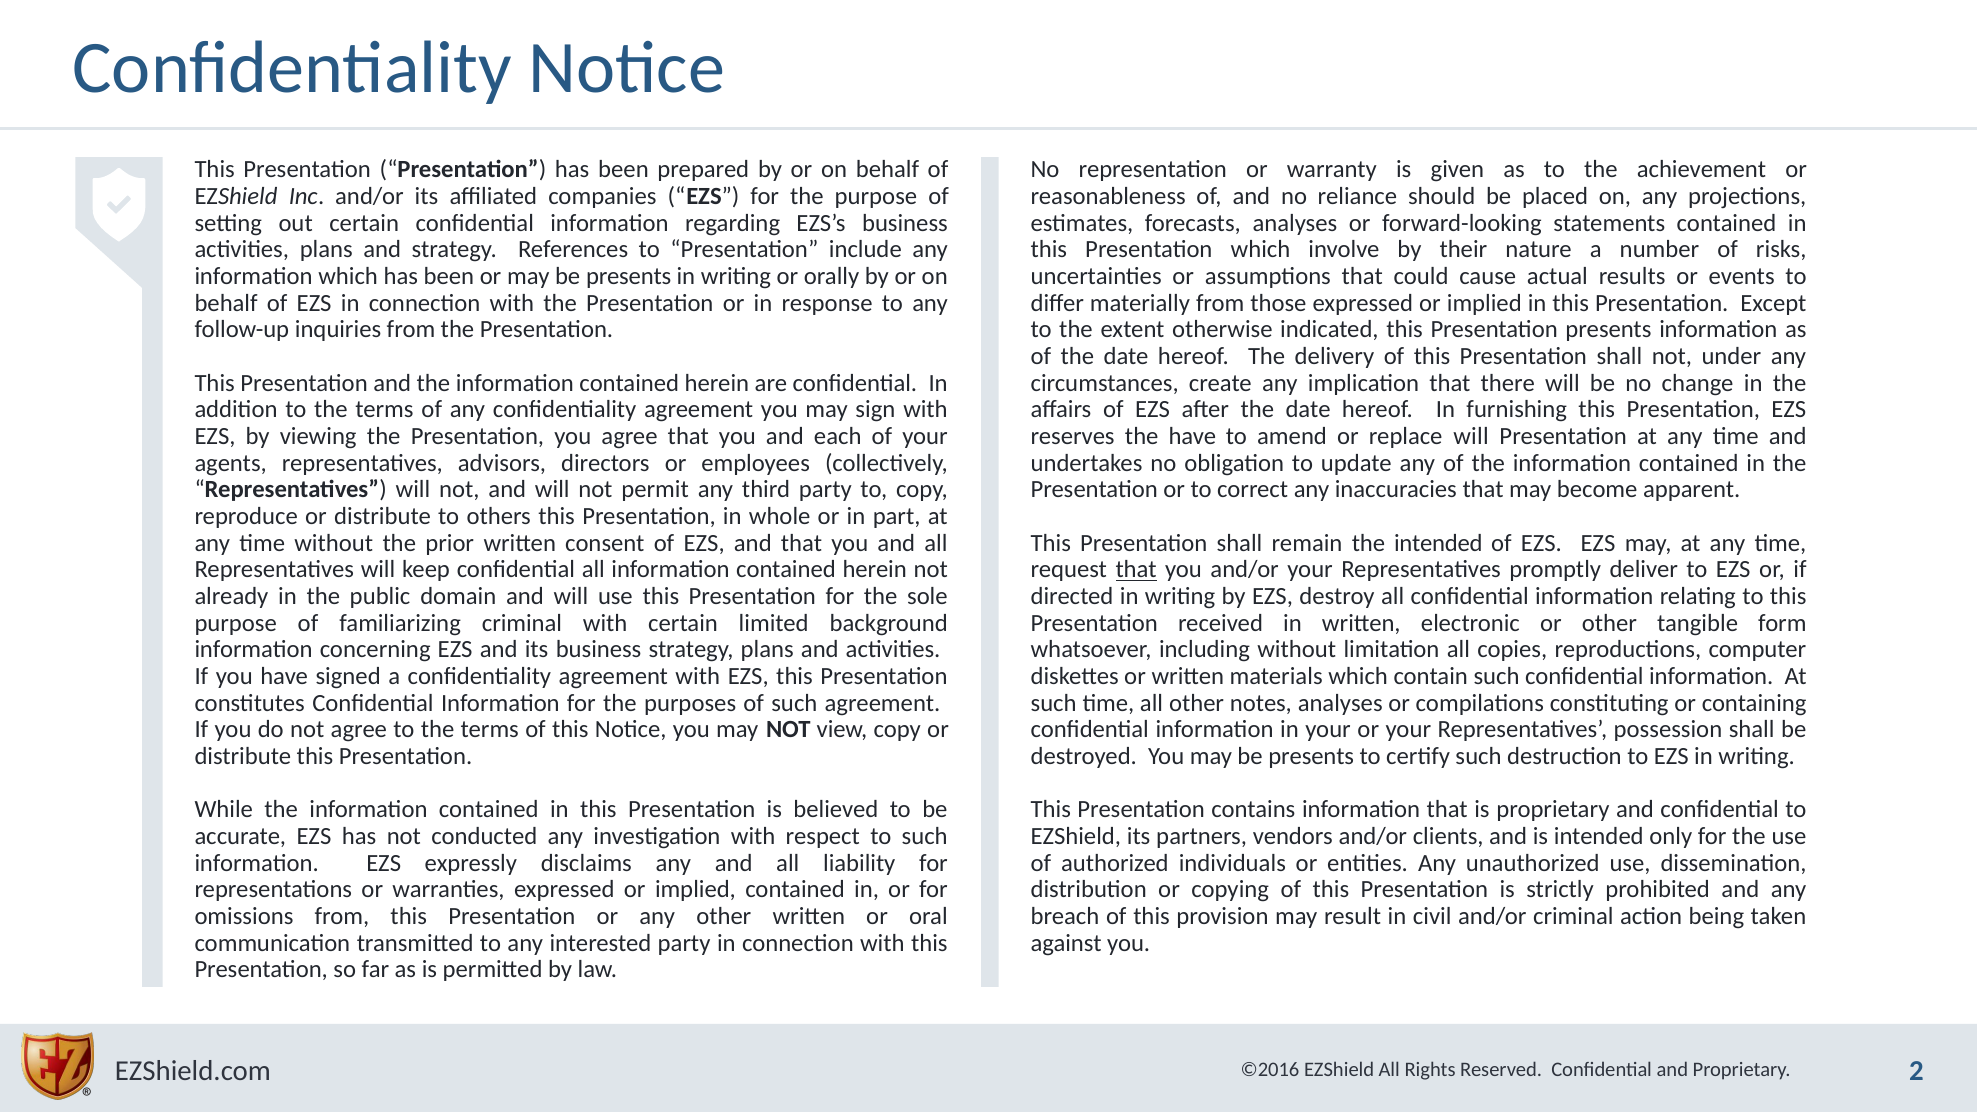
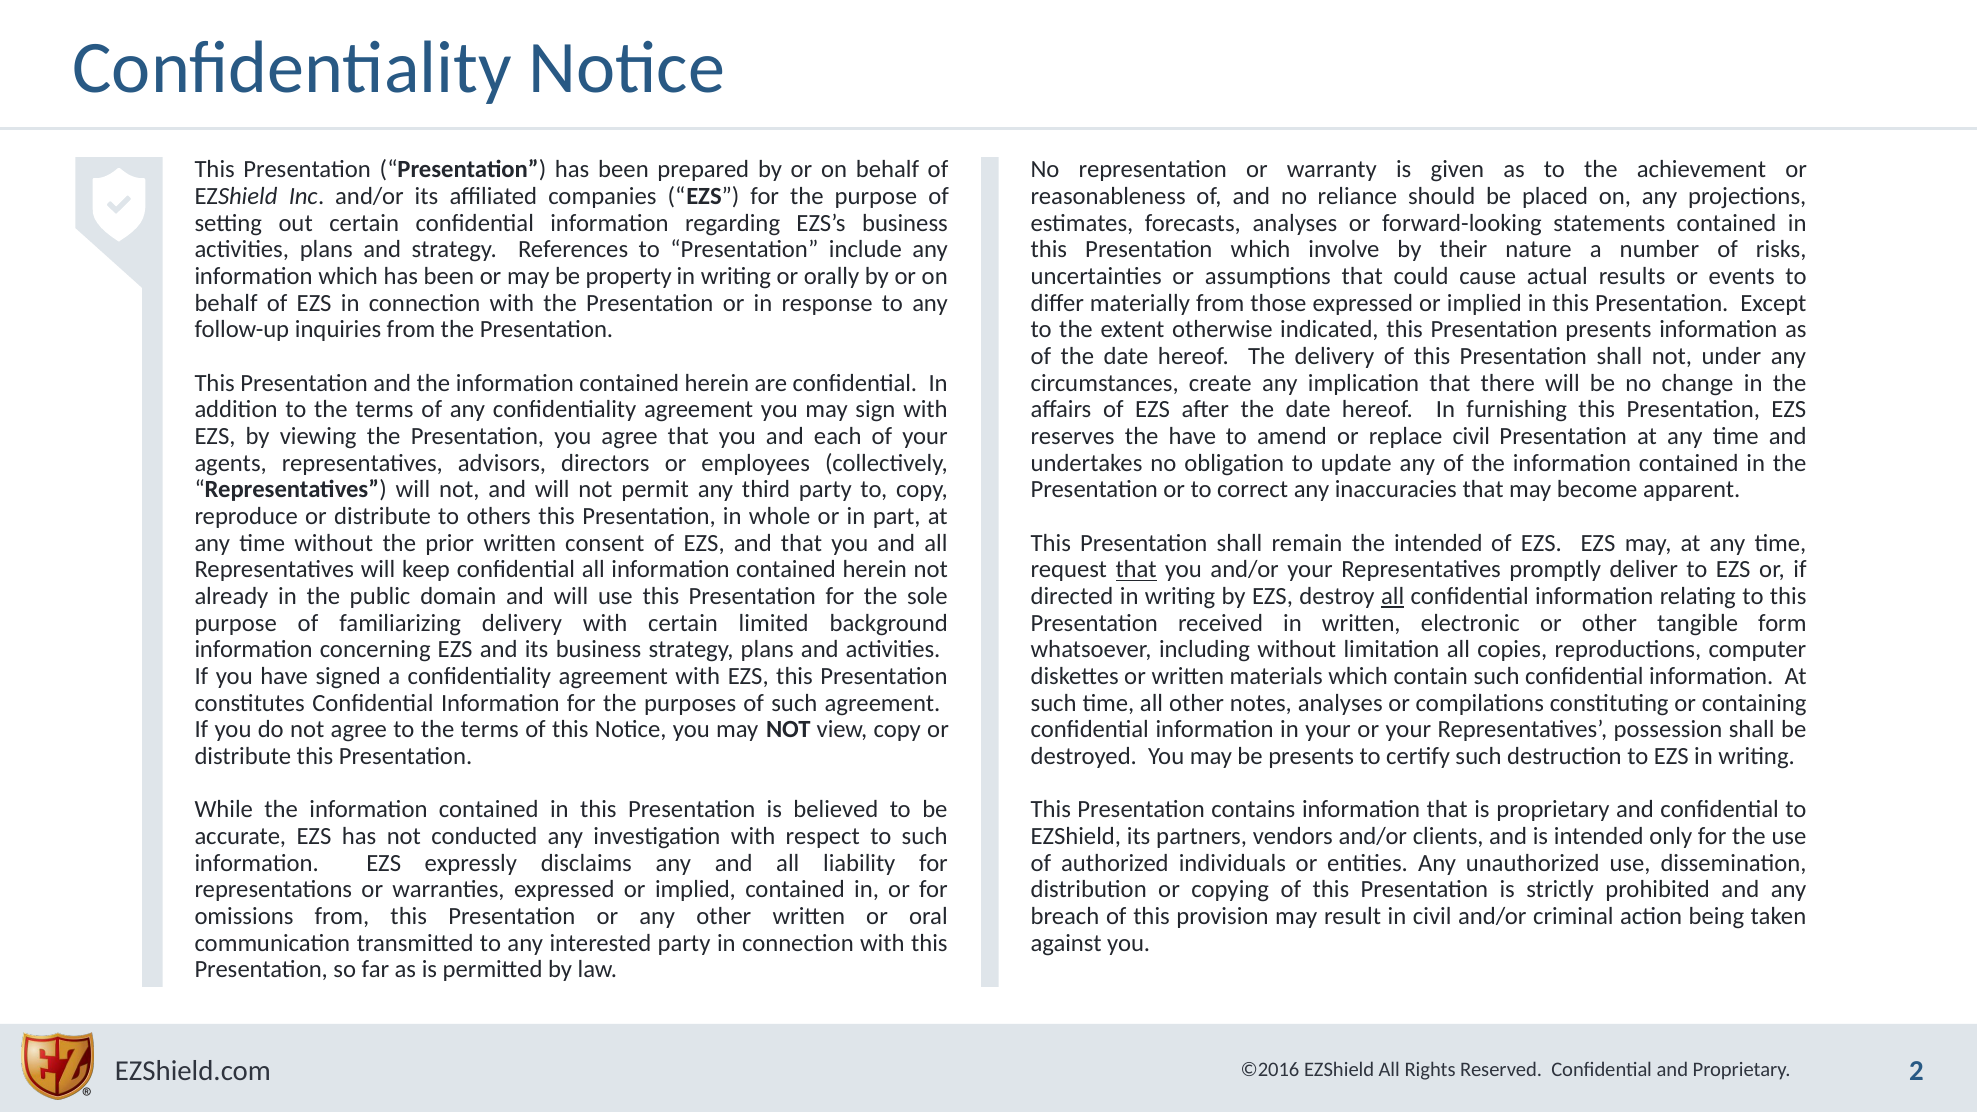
or may be presents: presents -> property (629, 276)
replace will: will -> civil (1471, 436)
all underline: none -> present (1393, 596)
familiarizing criminal: criminal -> delivery (522, 623)
